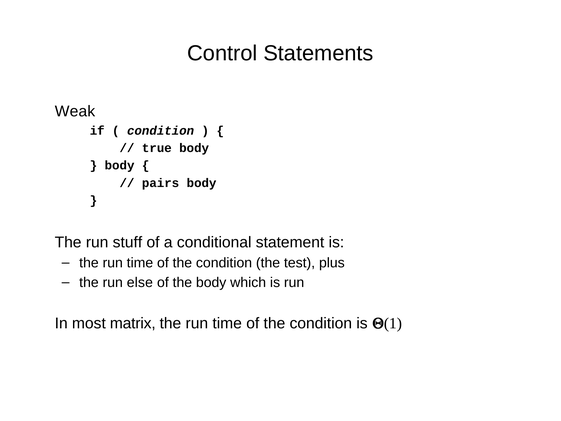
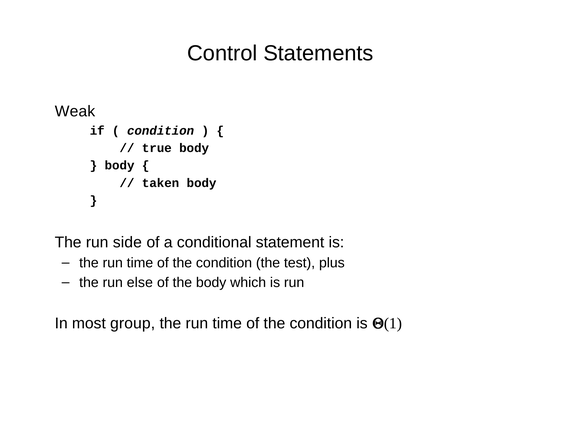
pairs: pairs -> taken (161, 183)
stuff: stuff -> side (127, 242)
matrix: matrix -> group (133, 323)
